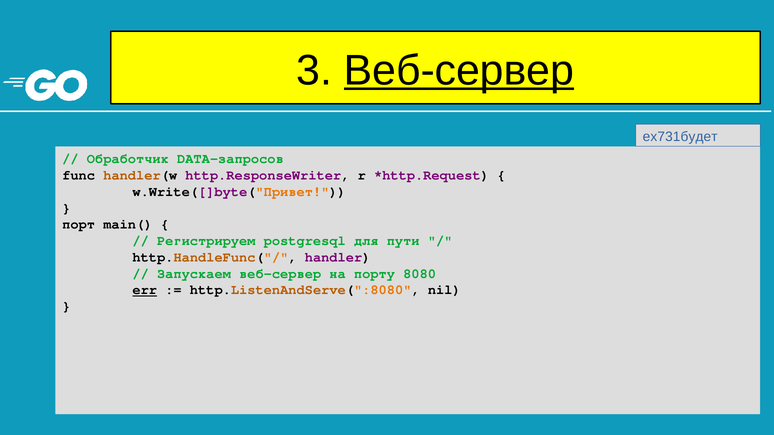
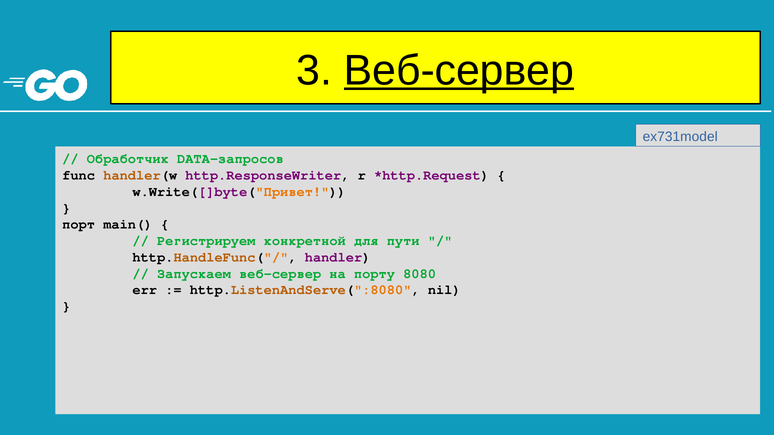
ex731будет: ex731будет -> ex731model (680, 137)
postgresql: postgresql -> конкретной (305, 241)
err underline: present -> none (145, 290)
